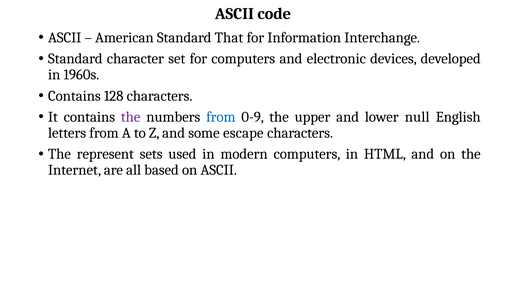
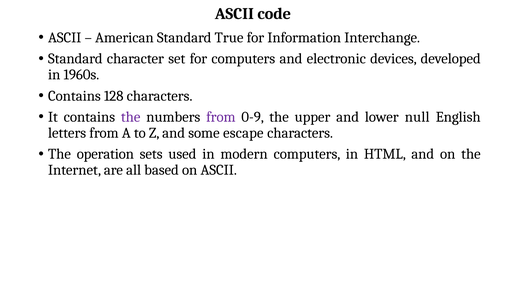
That: That -> True (229, 38)
from colour: blue -> purple (221, 117)
represent: represent -> operation (105, 154)
